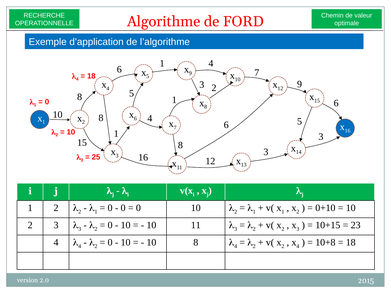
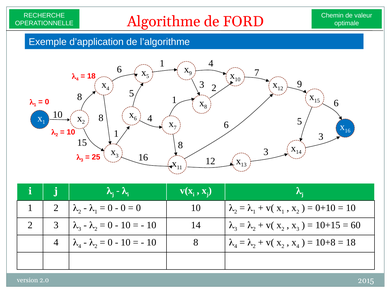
10 11: 11 -> 14 (196, 225)
23: 23 -> 60 (356, 225)
